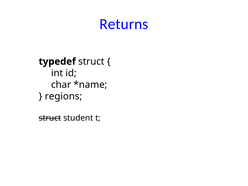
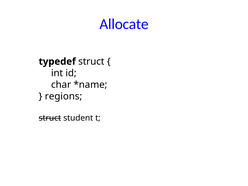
Returns: Returns -> Allocate (124, 24)
